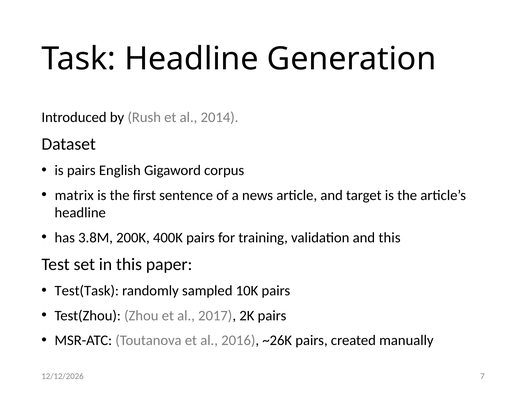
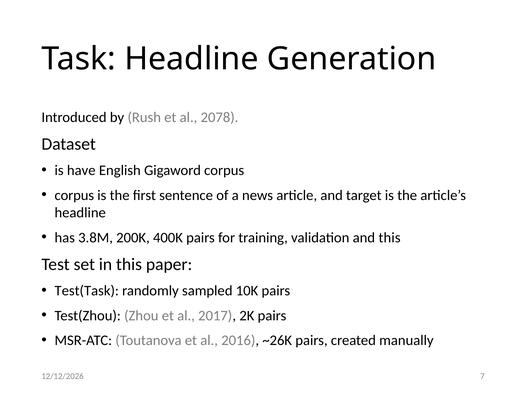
2014: 2014 -> 2078 (220, 117)
is pairs: pairs -> have (81, 171)
matrix: matrix -> corpus (74, 195)
